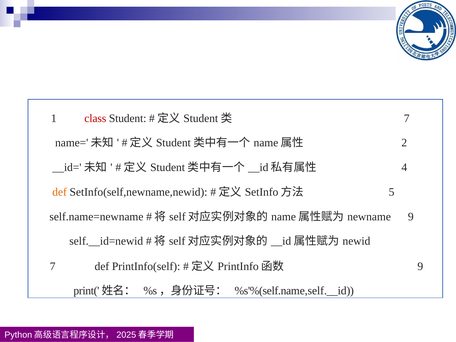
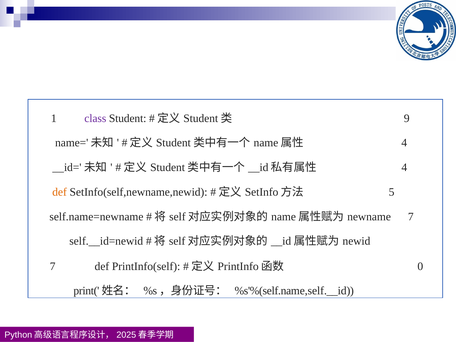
class colour: red -> purple (95, 118)
7: 7 -> 9 (407, 118)
2: 2 -> 4 (404, 143)
9: 9 -> 7 (411, 217)
9: 9 -> 0 (420, 266)
